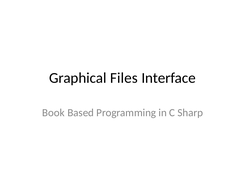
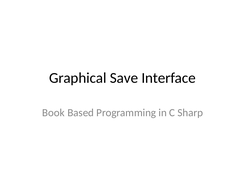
Files: Files -> Save (124, 78)
